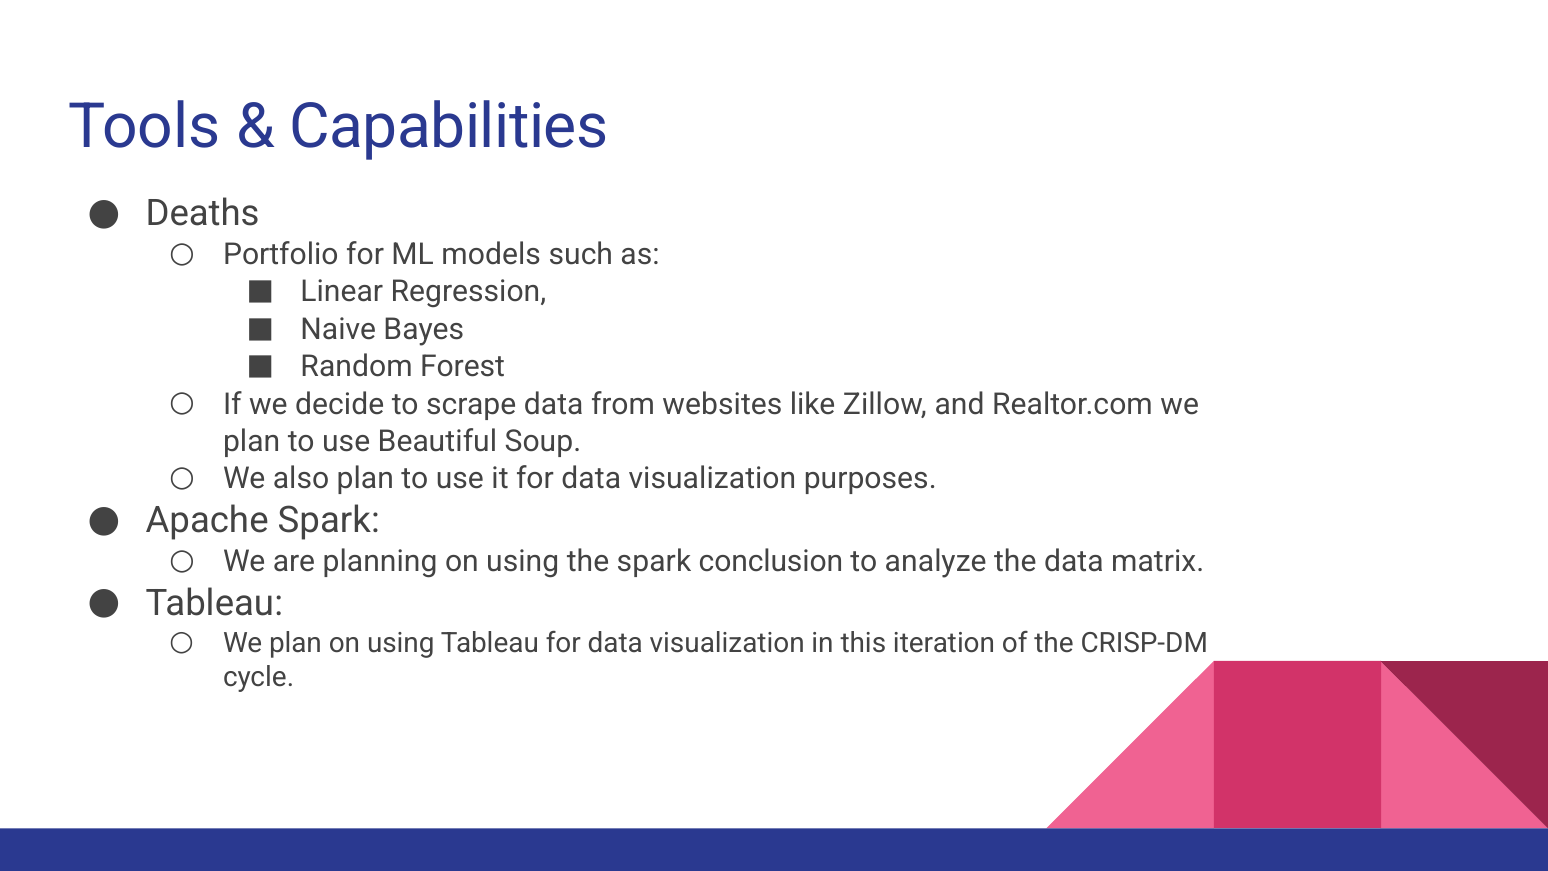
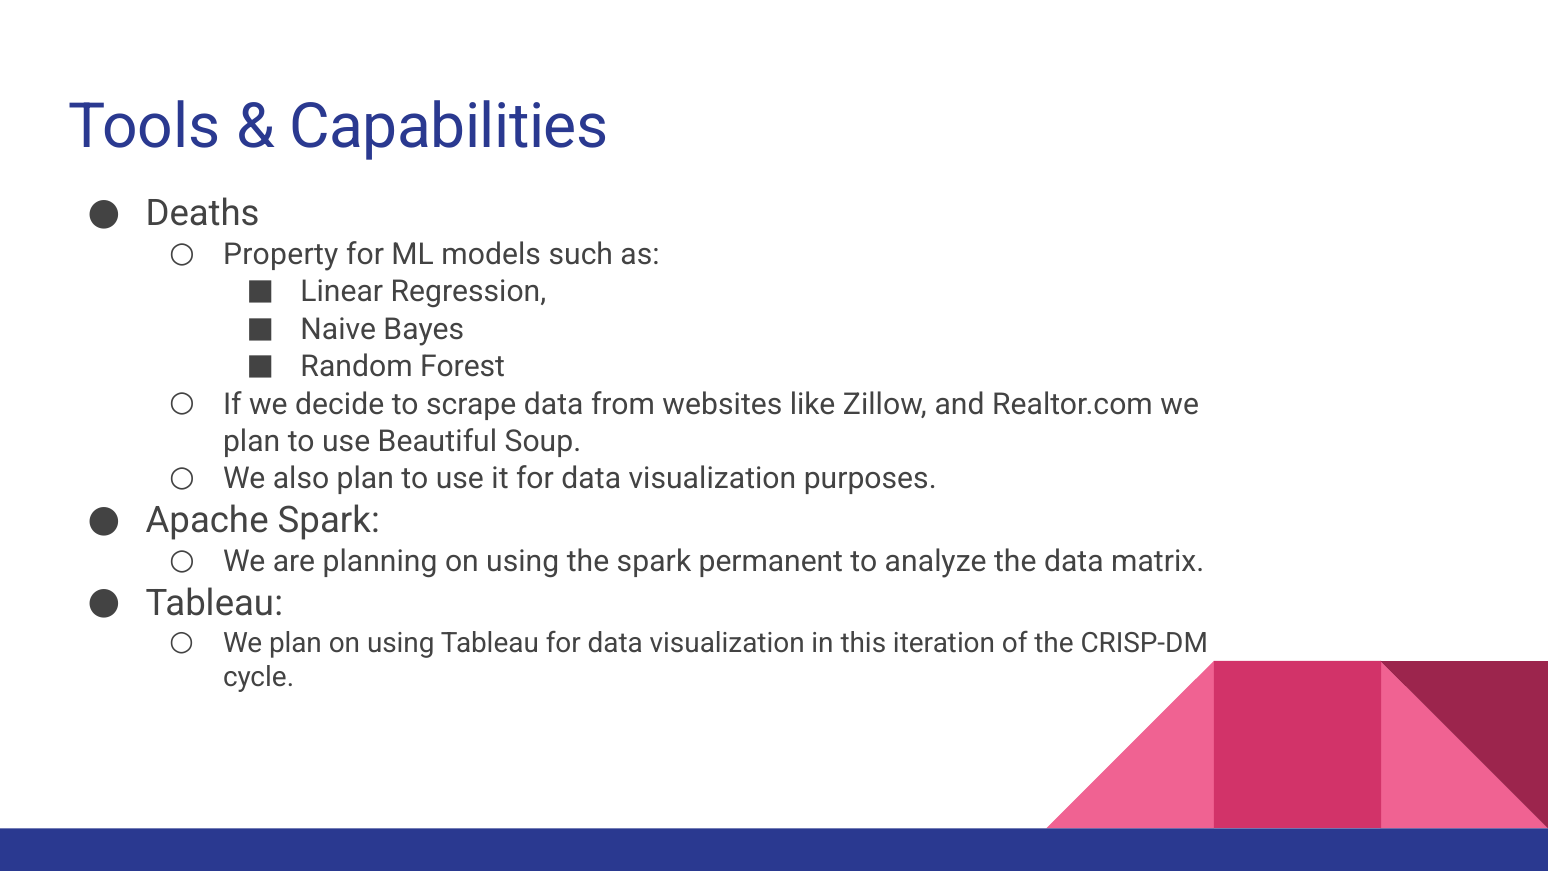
Portfolio: Portfolio -> Property (281, 255)
conclusion: conclusion -> permanent (771, 561)
